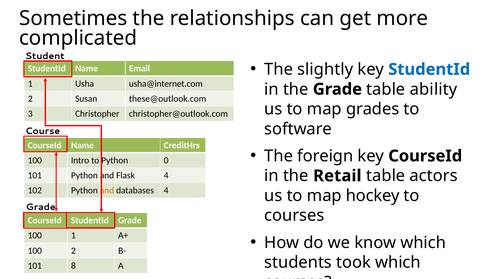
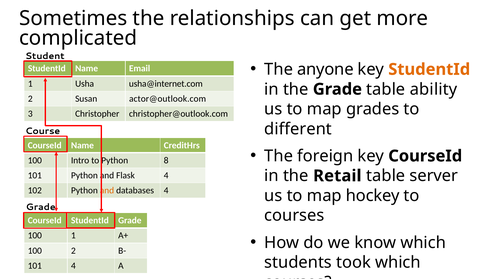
slightly: slightly -> anyone (325, 69)
StudentId colour: blue -> orange (429, 69)
these@outlook.com: these@outlook.com -> actor@outlook.com (168, 99)
software: software -> different (298, 129)
0: 0 -> 8 (166, 160)
actors: actors -> server (434, 175)
101 8: 8 -> 4 (73, 265)
